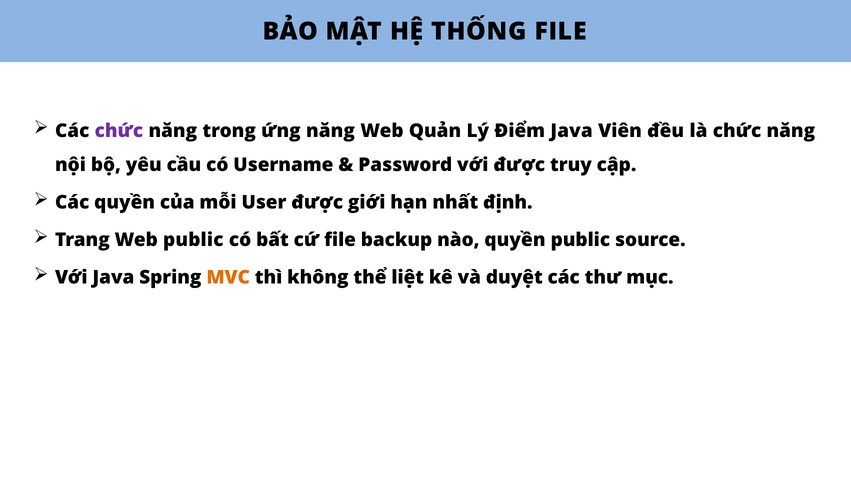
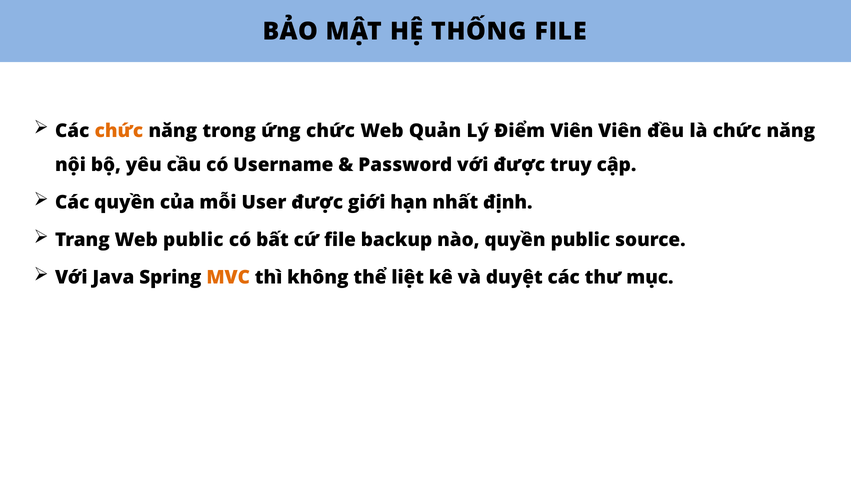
chức colour: purple -> orange (119, 131)
ứng năng: năng -> chức (330, 131)
Điểm Java: Java -> Viên (572, 131)
